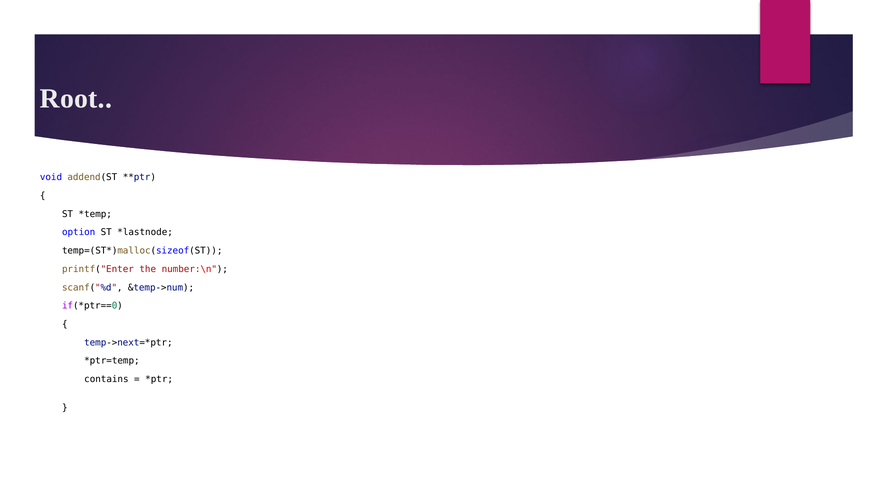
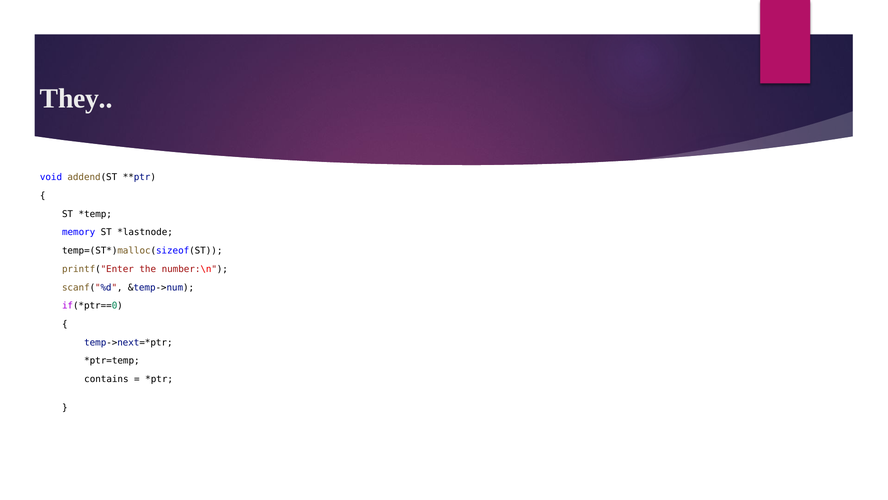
Root: Root -> They (76, 99)
option: option -> memory (79, 232)
